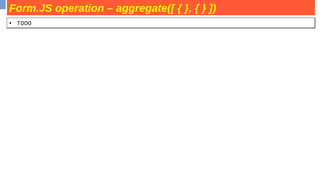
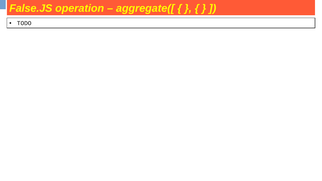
Form.JS: Form.JS -> False.JS (31, 8)
